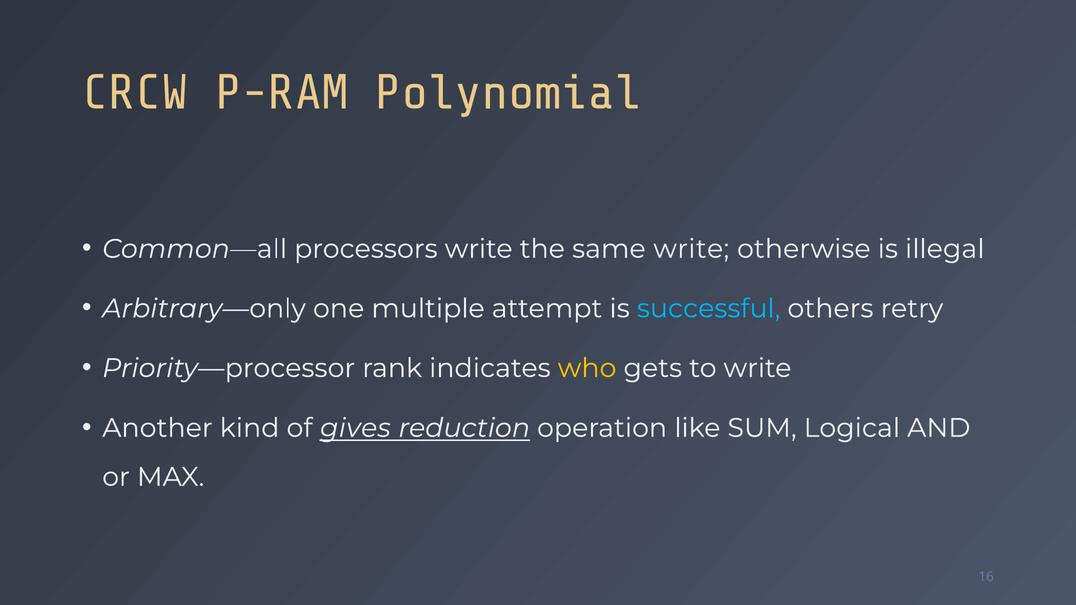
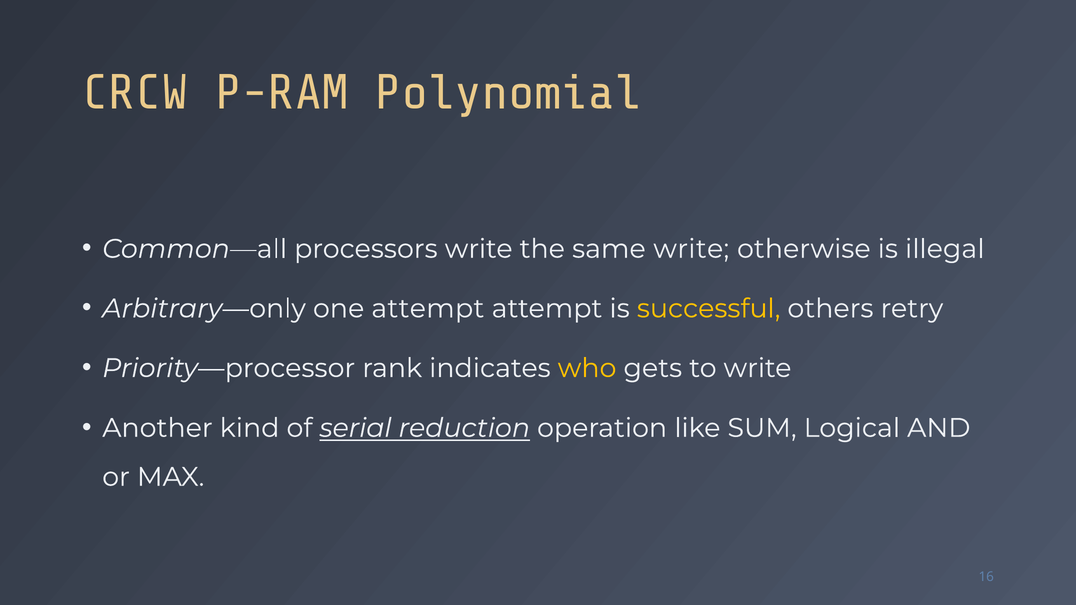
one multiple: multiple -> attempt (428, 309)
successful colour: light blue -> yellow (709, 309)
gives: gives -> serial (356, 428)
